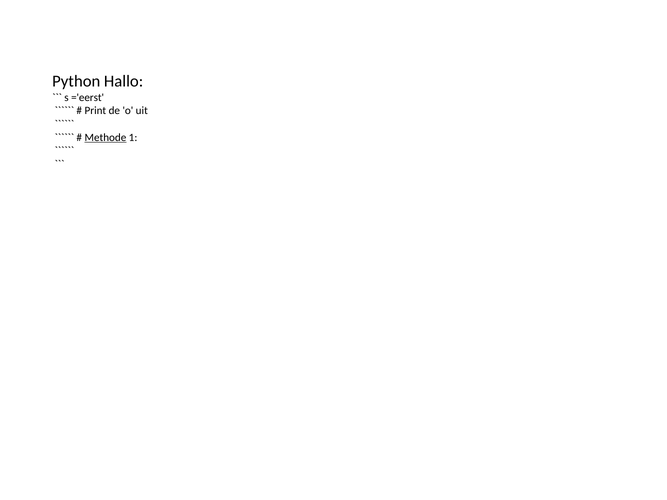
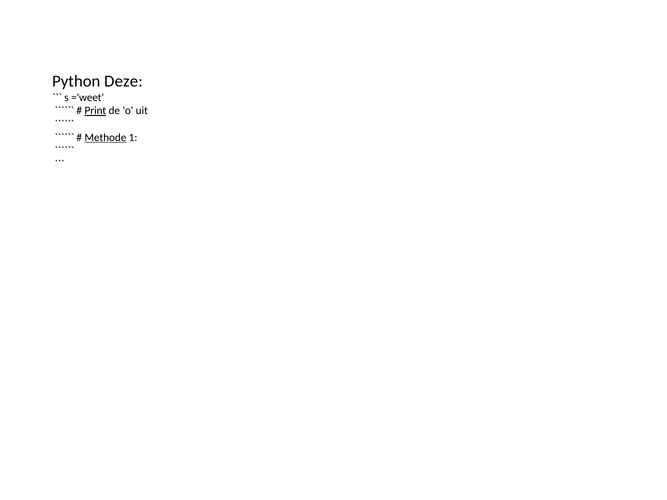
Hallo: Hallo -> Deze (124, 81)
='eerst: ='eerst -> ='weet (88, 97)
Print underline: none -> present (95, 111)
